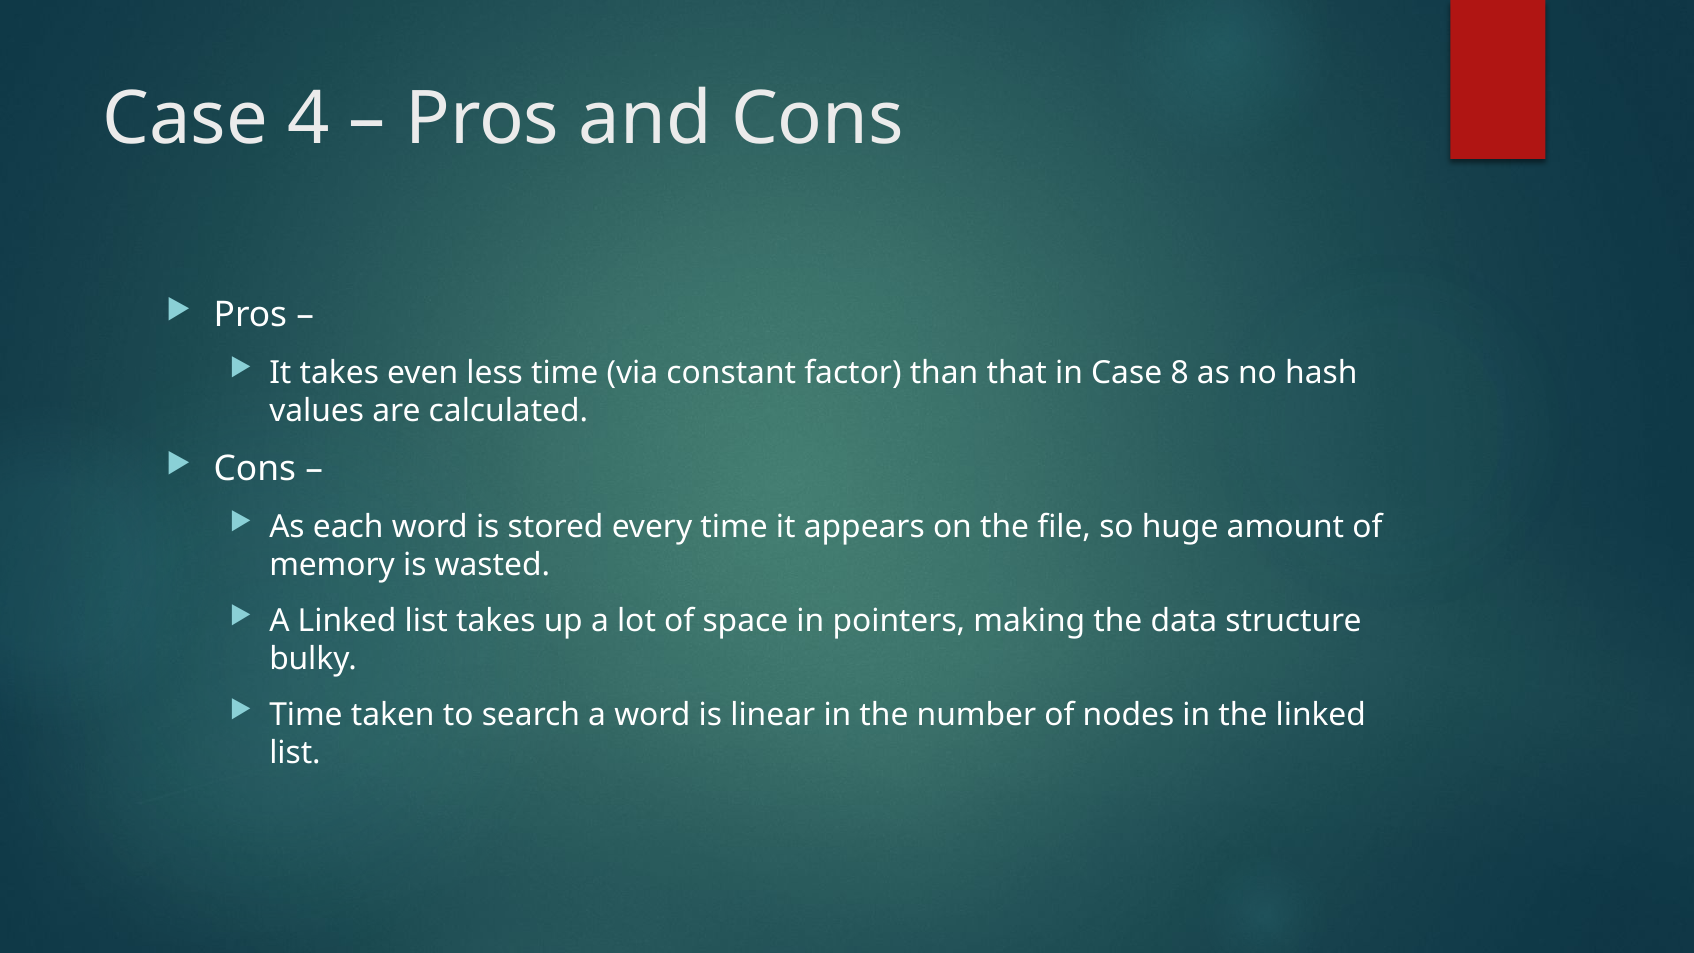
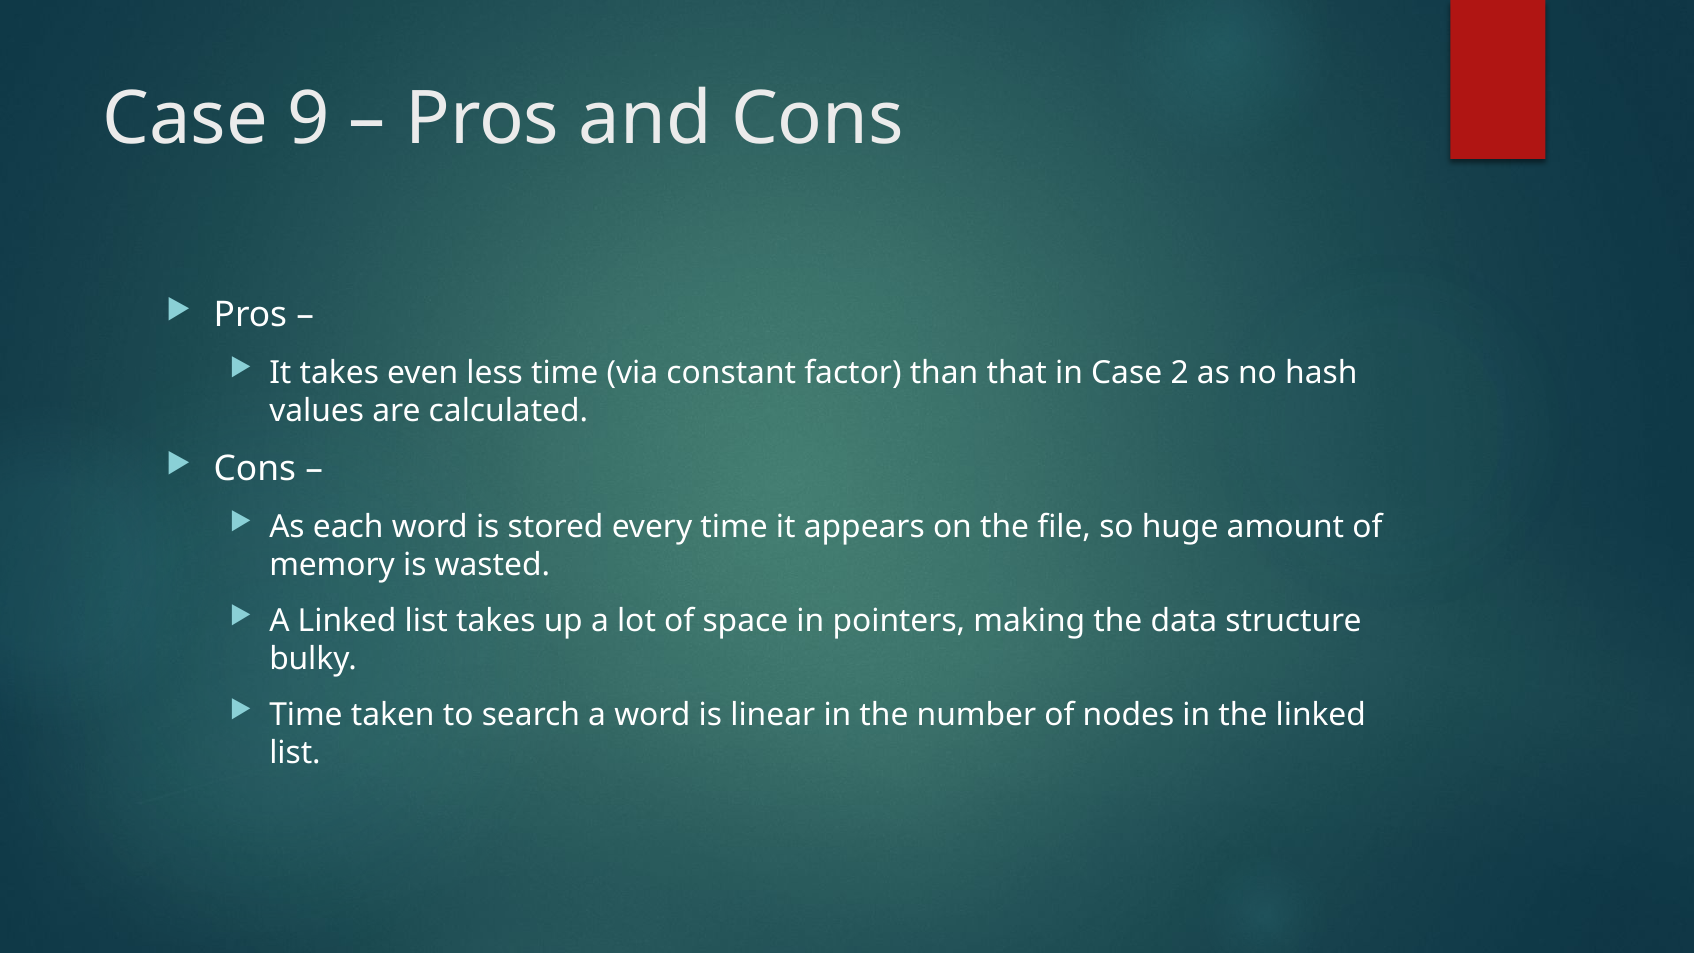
4: 4 -> 9 (309, 119)
8: 8 -> 2 (1180, 373)
